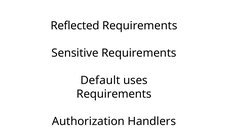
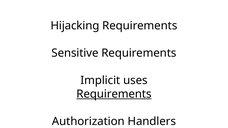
Reflected: Reflected -> Hijacking (75, 26)
Default: Default -> Implicit (100, 80)
Requirements underline: none -> present (114, 94)
